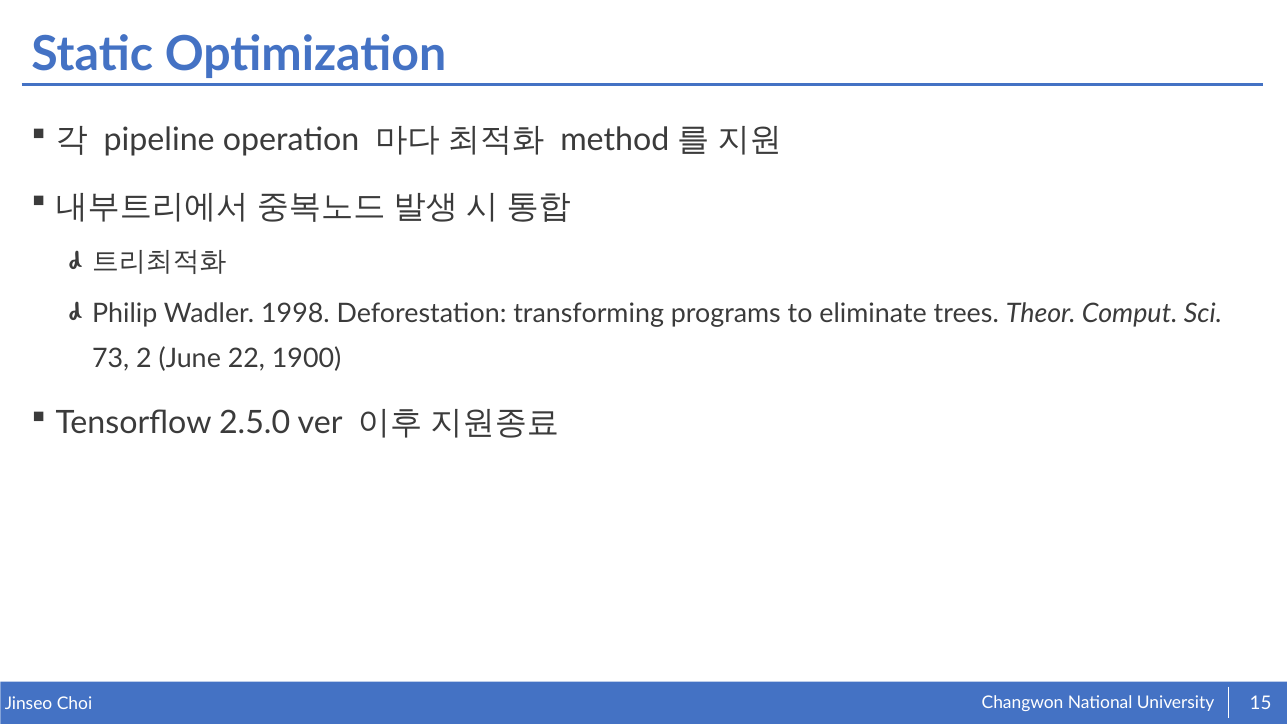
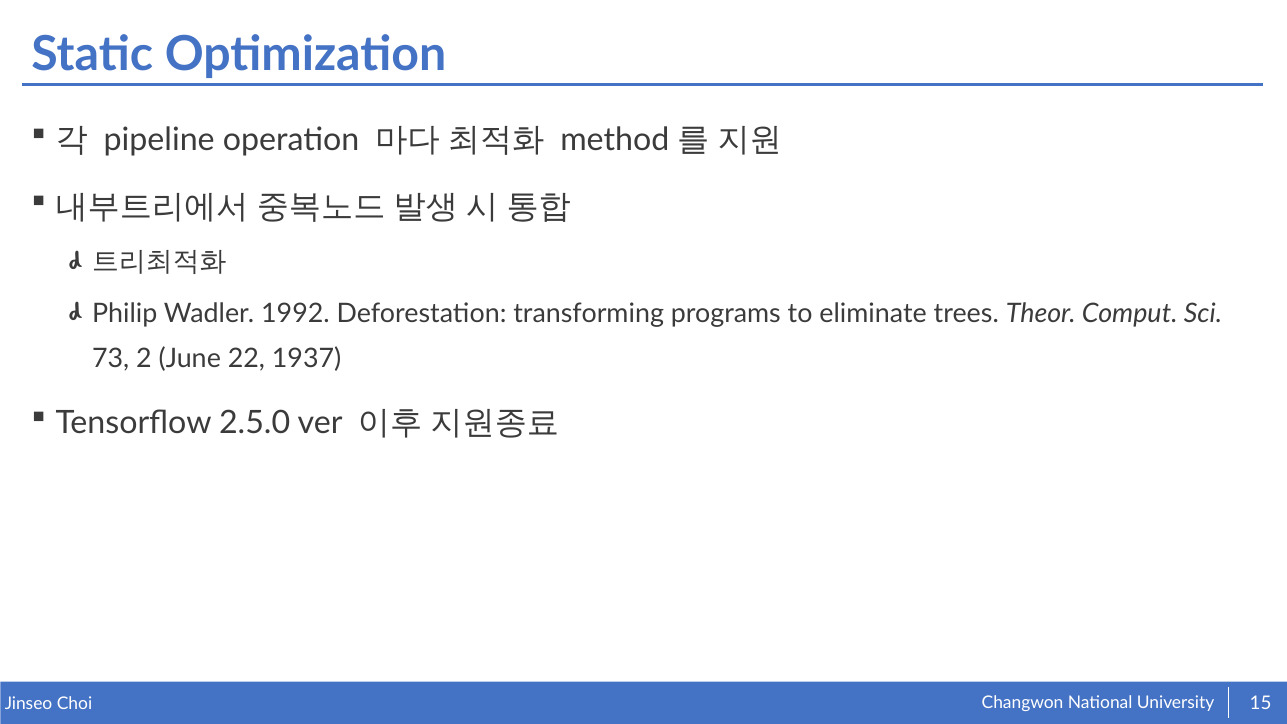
1998: 1998 -> 1992 (295, 314)
1900: 1900 -> 1937 (307, 359)
